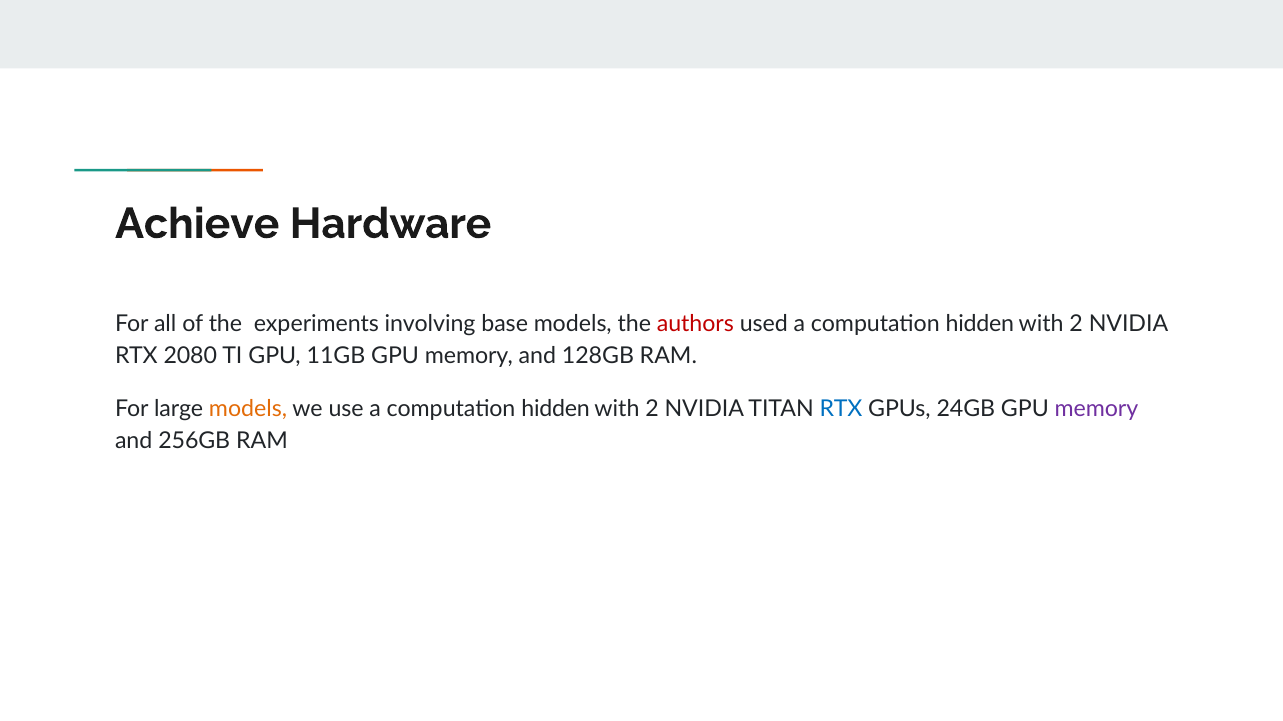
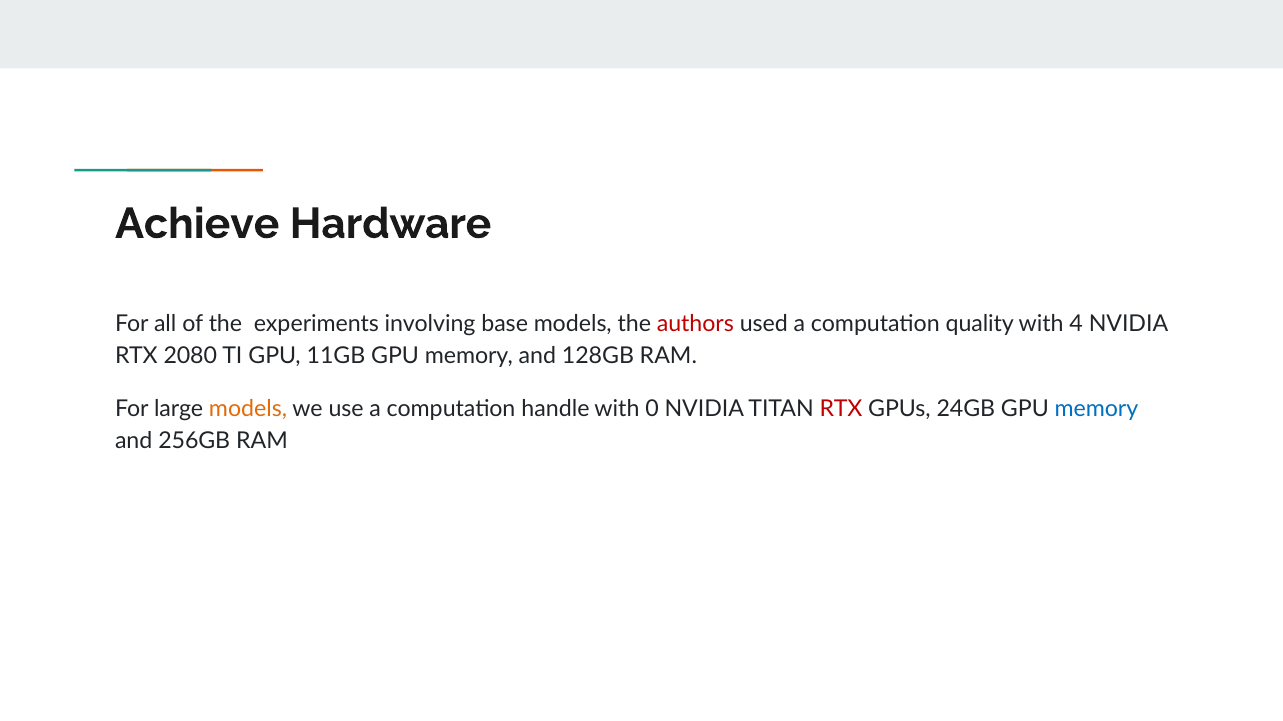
used a computation hidden: hidden -> quality (980, 324)
2: 2 -> 4 (1076, 324)
use a computation hidden: hidden -> handle (555, 409)
2: 2 -> 0 (652, 409)
RTX colour: blue -> red (841, 409)
memory colour: purple -> blue (1096, 409)
